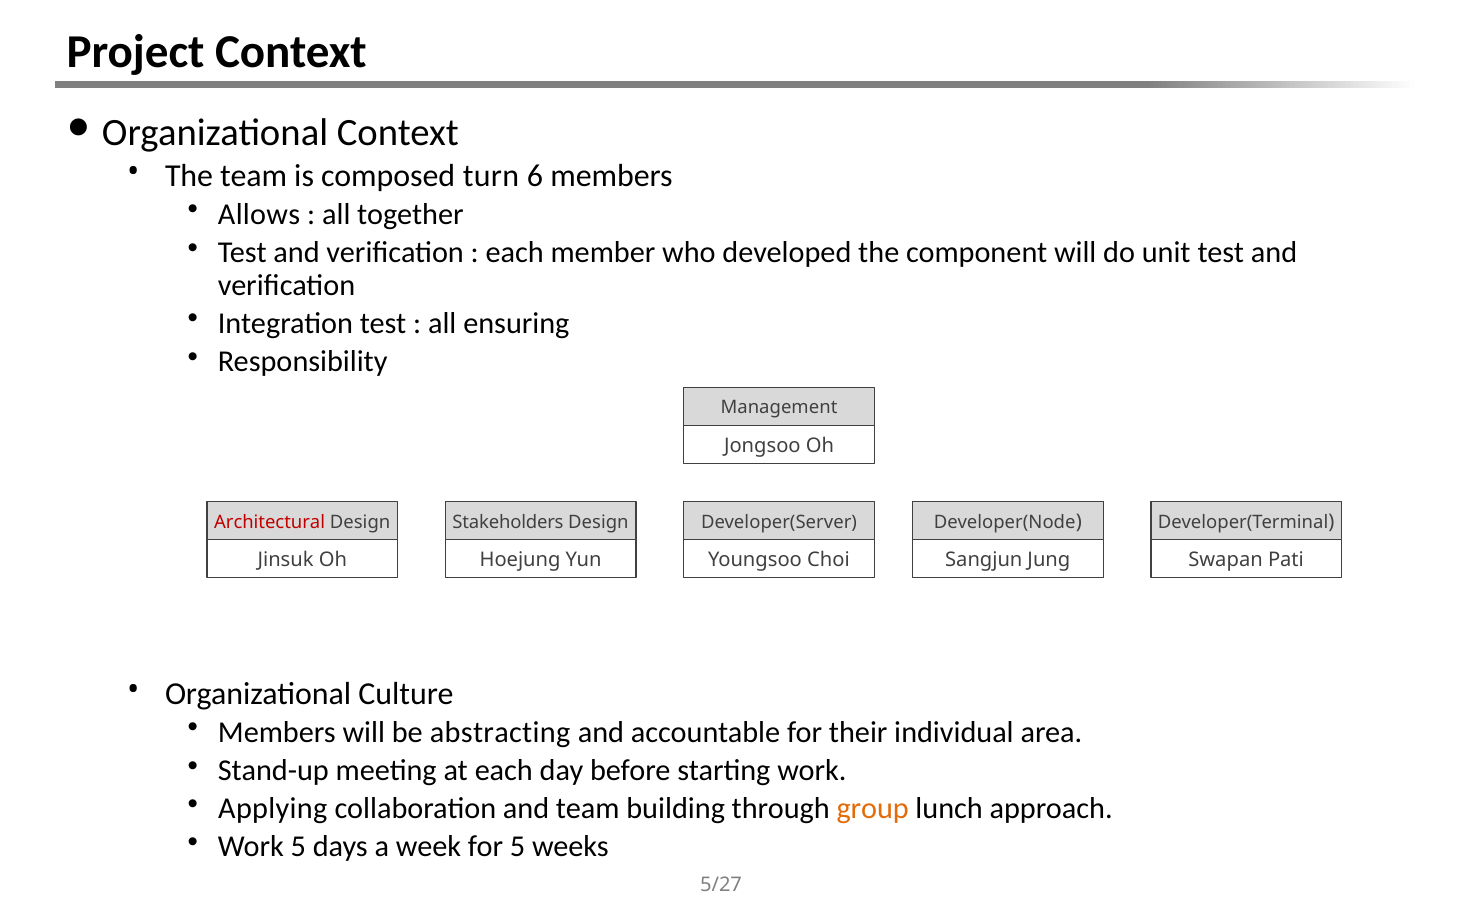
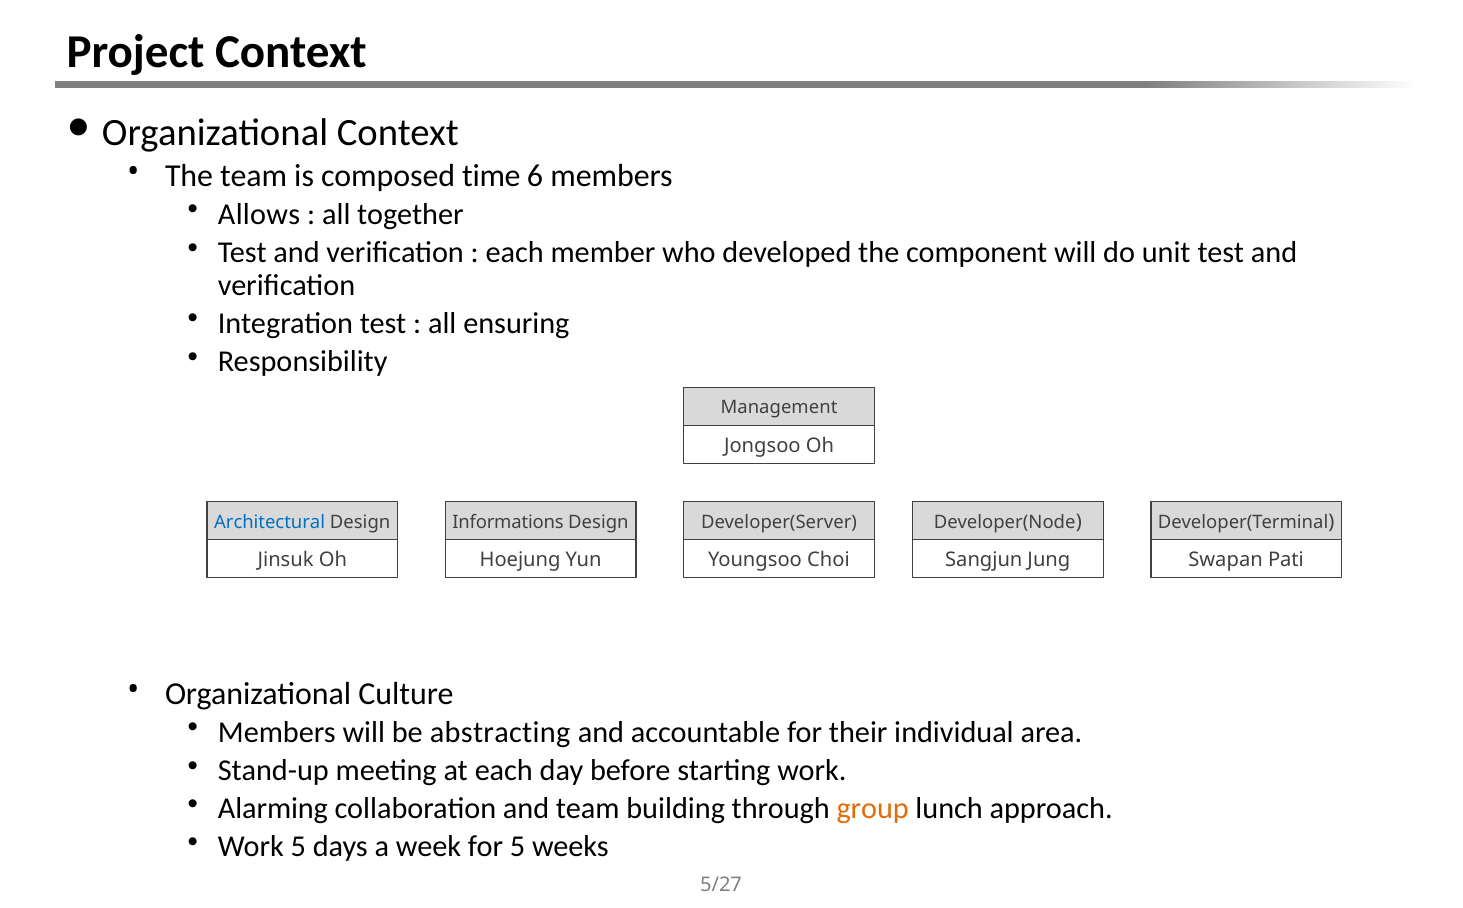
turn: turn -> time (491, 176)
Architectural colour: red -> blue (270, 522)
Stakeholders: Stakeholders -> Informations (508, 522)
Applying: Applying -> Alarming (273, 809)
